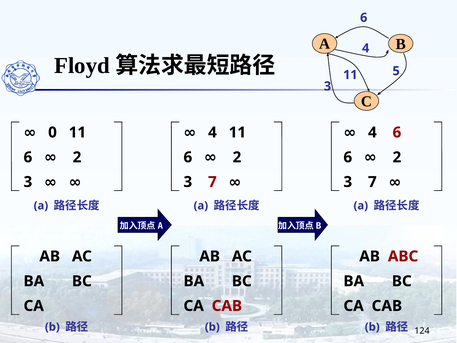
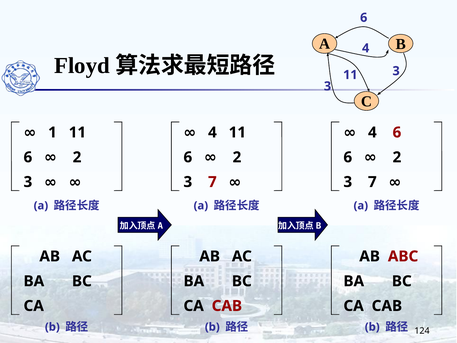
11 5: 5 -> 3 (396, 71)
0: 0 -> 1 (52, 132)
